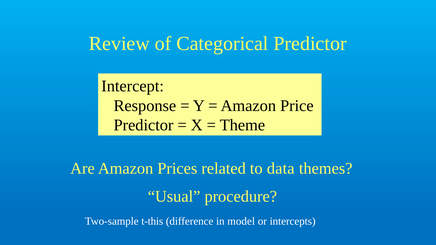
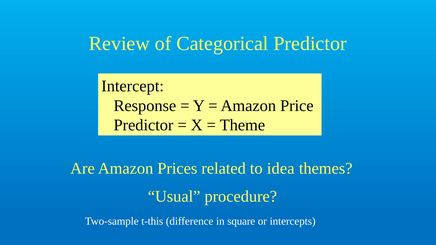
data: data -> idea (281, 169)
model: model -> square (241, 221)
